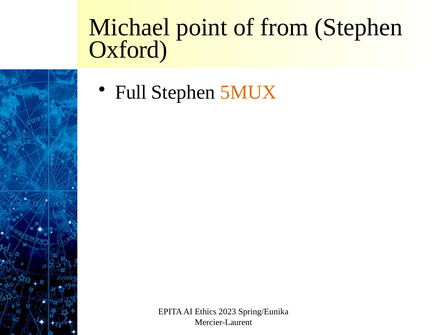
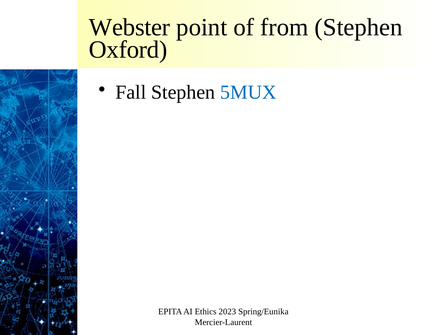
Michael: Michael -> Webster (130, 27)
Full: Full -> Fall (131, 92)
5MUX colour: orange -> blue (248, 92)
